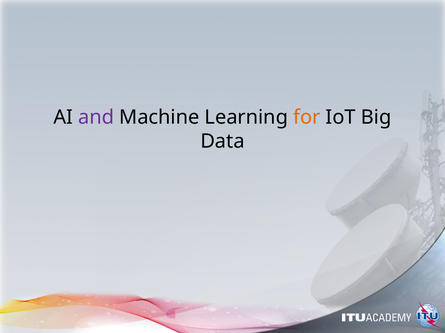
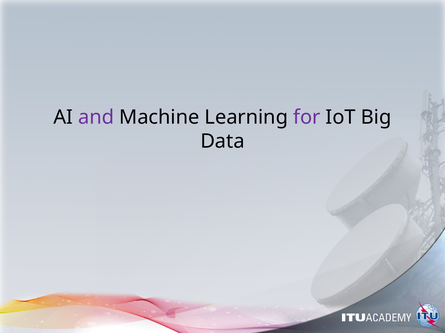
for colour: orange -> purple (307, 118)
